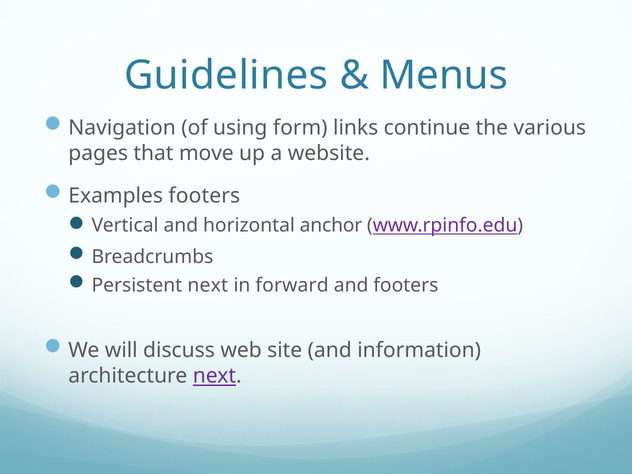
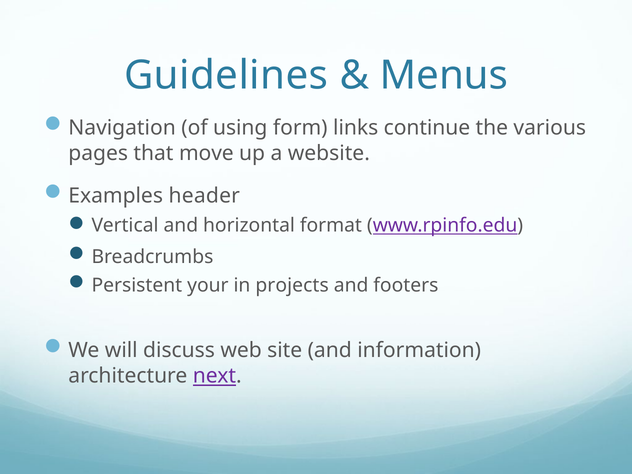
Examples footers: footers -> header (204, 196)
anchor: anchor -> format (331, 225)
Persistent next: next -> your (208, 285)
forward: forward -> projects (292, 285)
